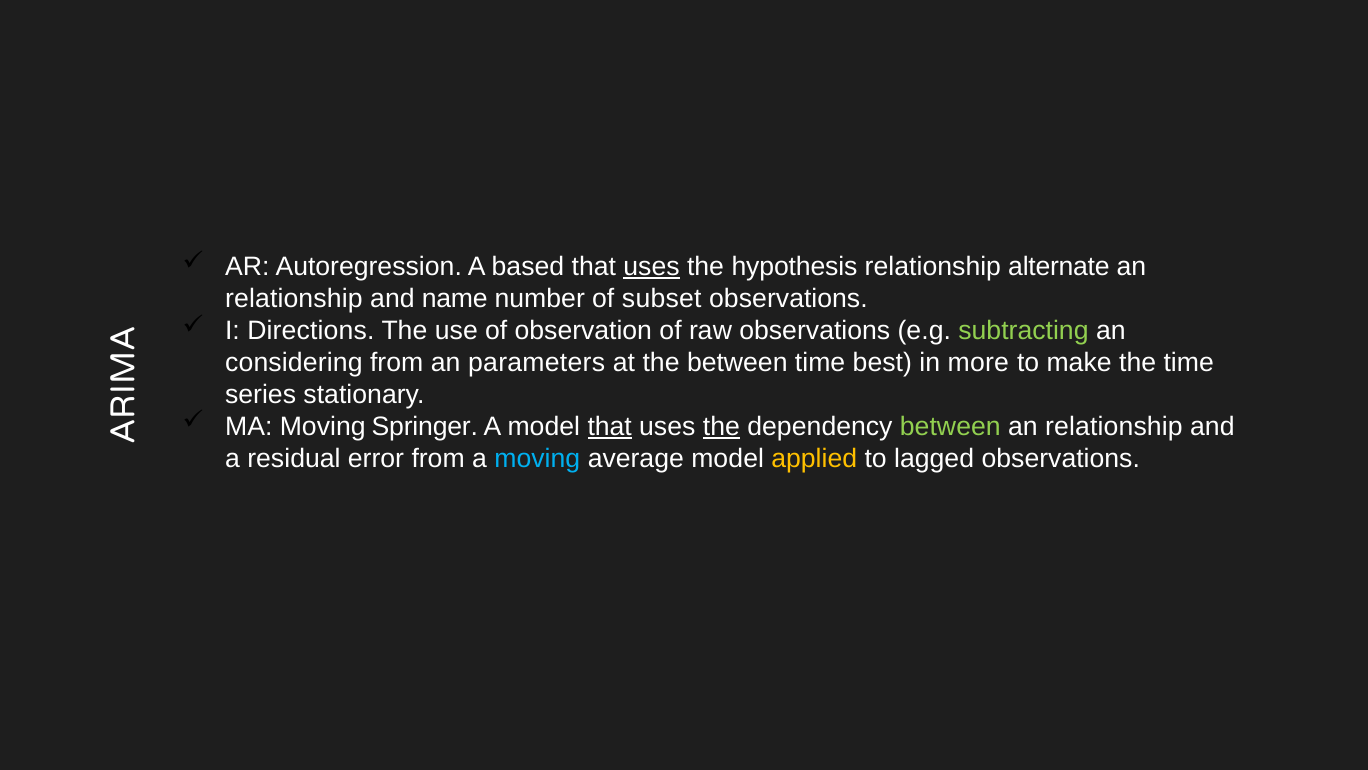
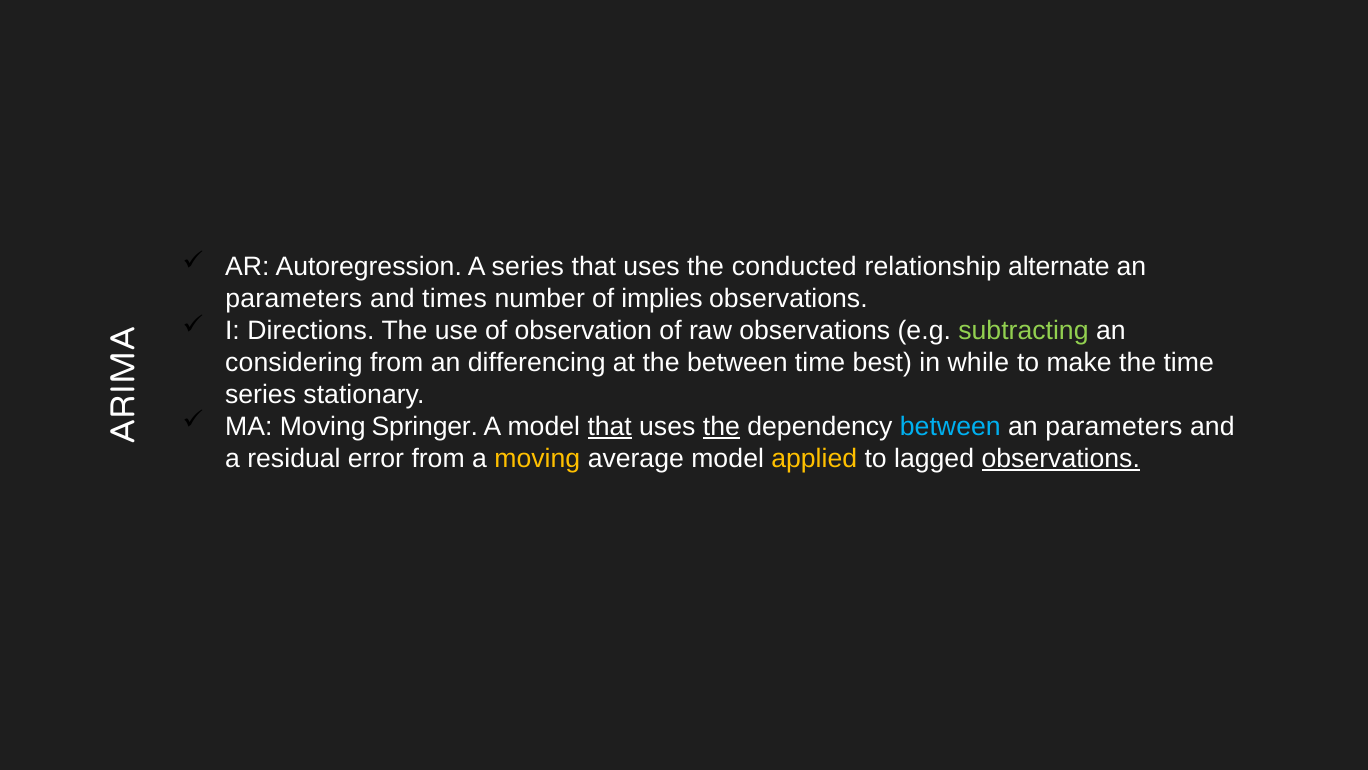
A based: based -> series (528, 267)
uses underline: present -> none (652, 267)
hypothesis: hypothesis -> conducted (794, 267)
relationship: relationship -> parameters (294, 298)
name: name -> times (455, 298)
subset: subset -> implies (662, 298)
parameters: parameters -> differencing (537, 362)
more: more -> while (978, 362)
between colour: light green -> light blue (950, 426)
relationship: relationship -> parameters (1114, 426)
moving colour: light blue -> yellow (537, 458)
observations underline: none -> present (1061, 458)
